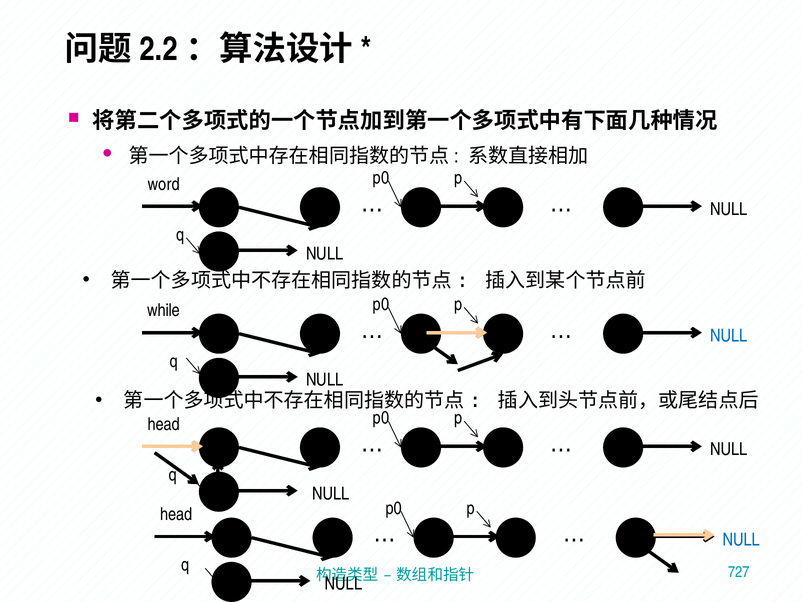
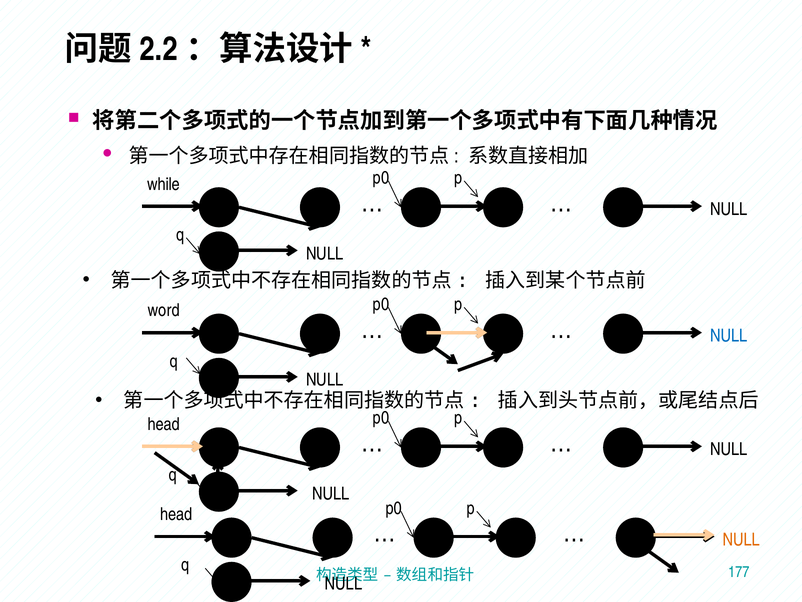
word: word -> while (164, 184)
while: while -> word (164, 310)
NULL colour: blue -> orange (741, 539)
727: 727 -> 177 (739, 572)
